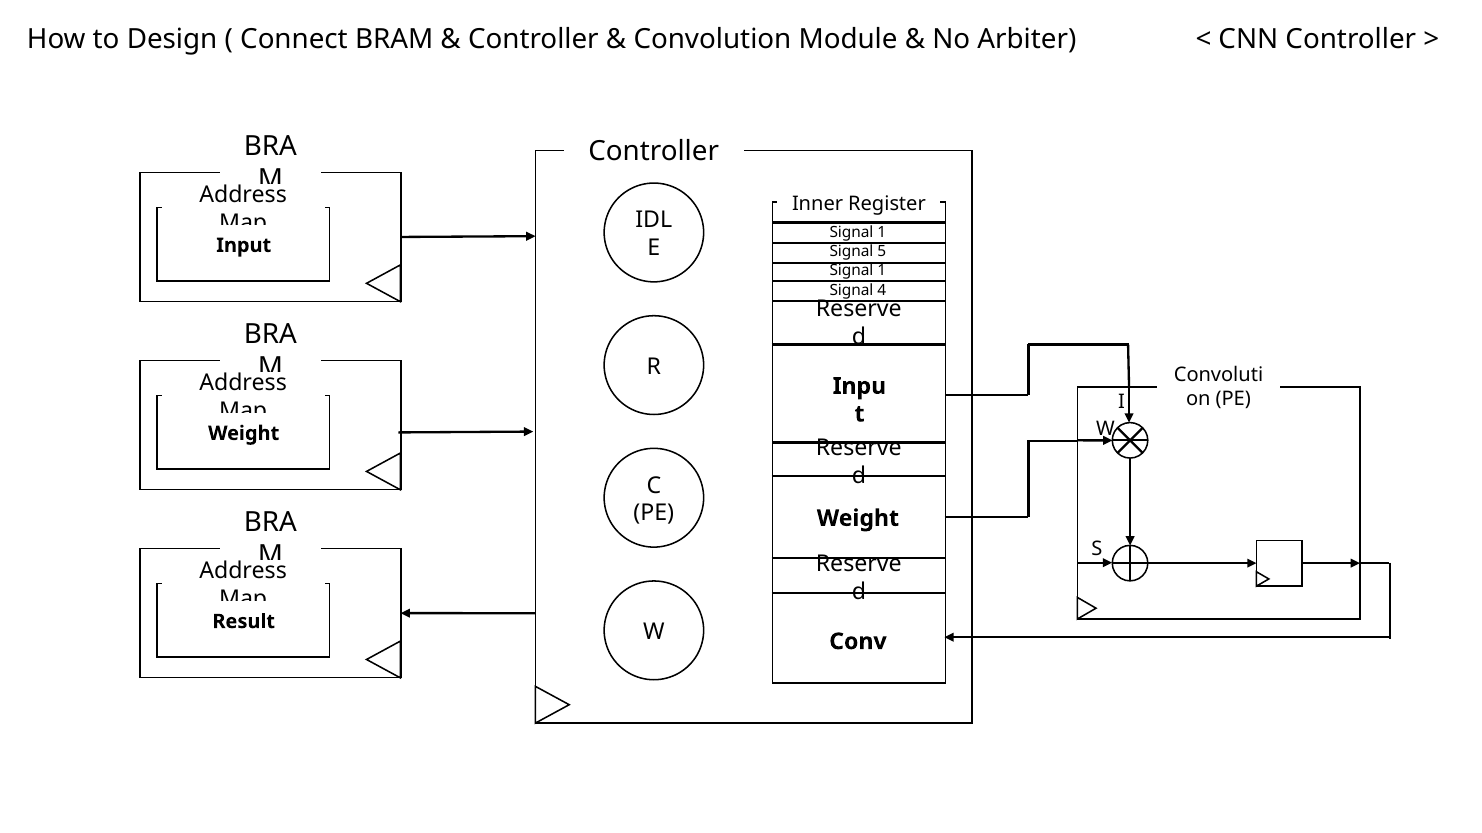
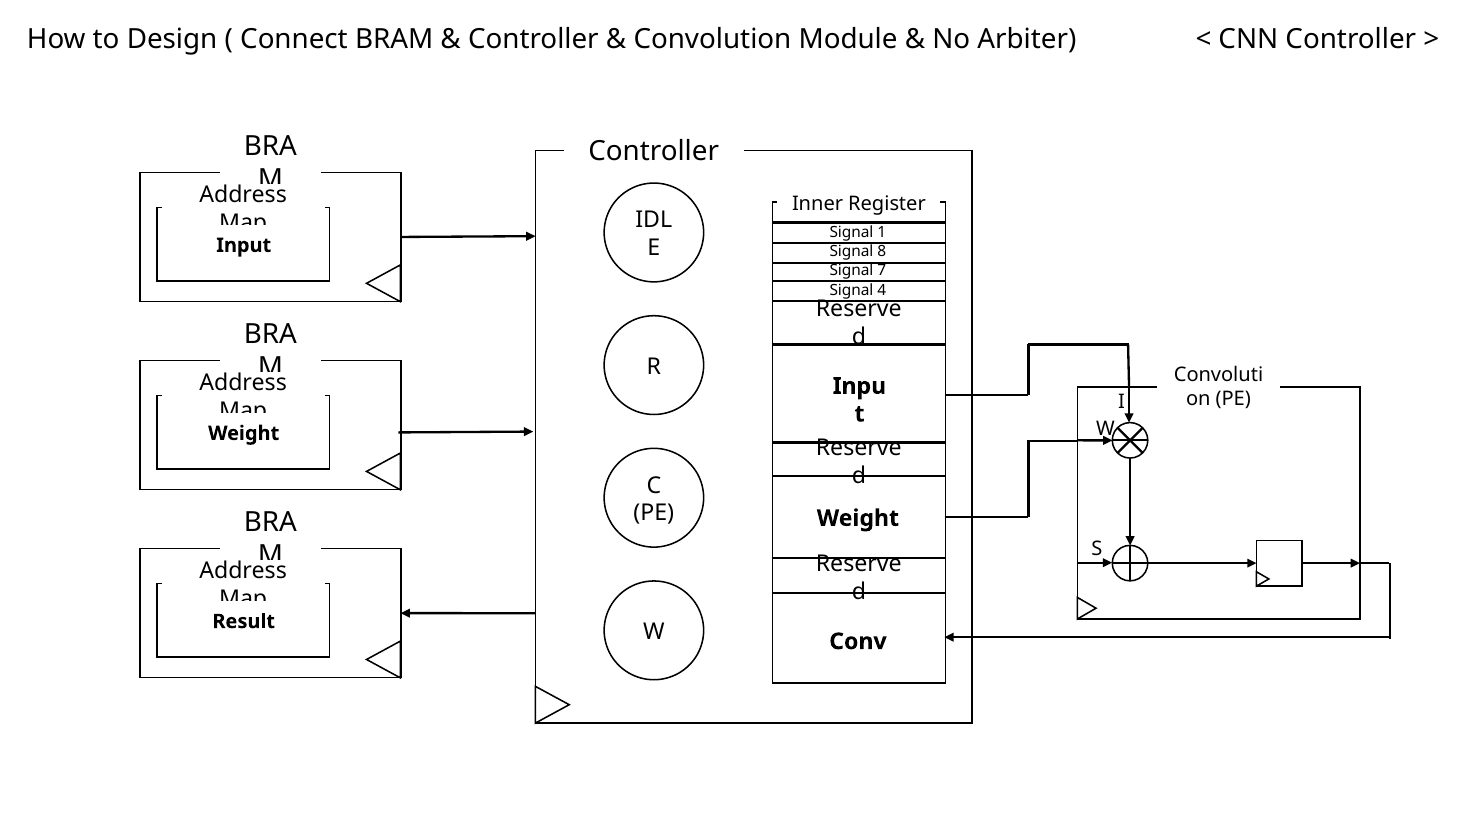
5: 5 -> 8 (882, 252)
1: 1 -> 7 (882, 270)
